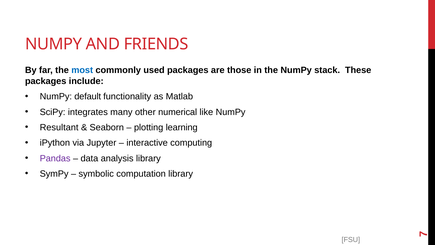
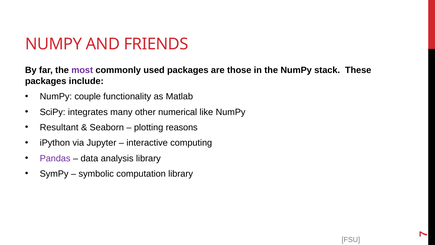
most colour: blue -> purple (82, 70)
default: default -> couple (88, 97)
learning: learning -> reasons (182, 127)
